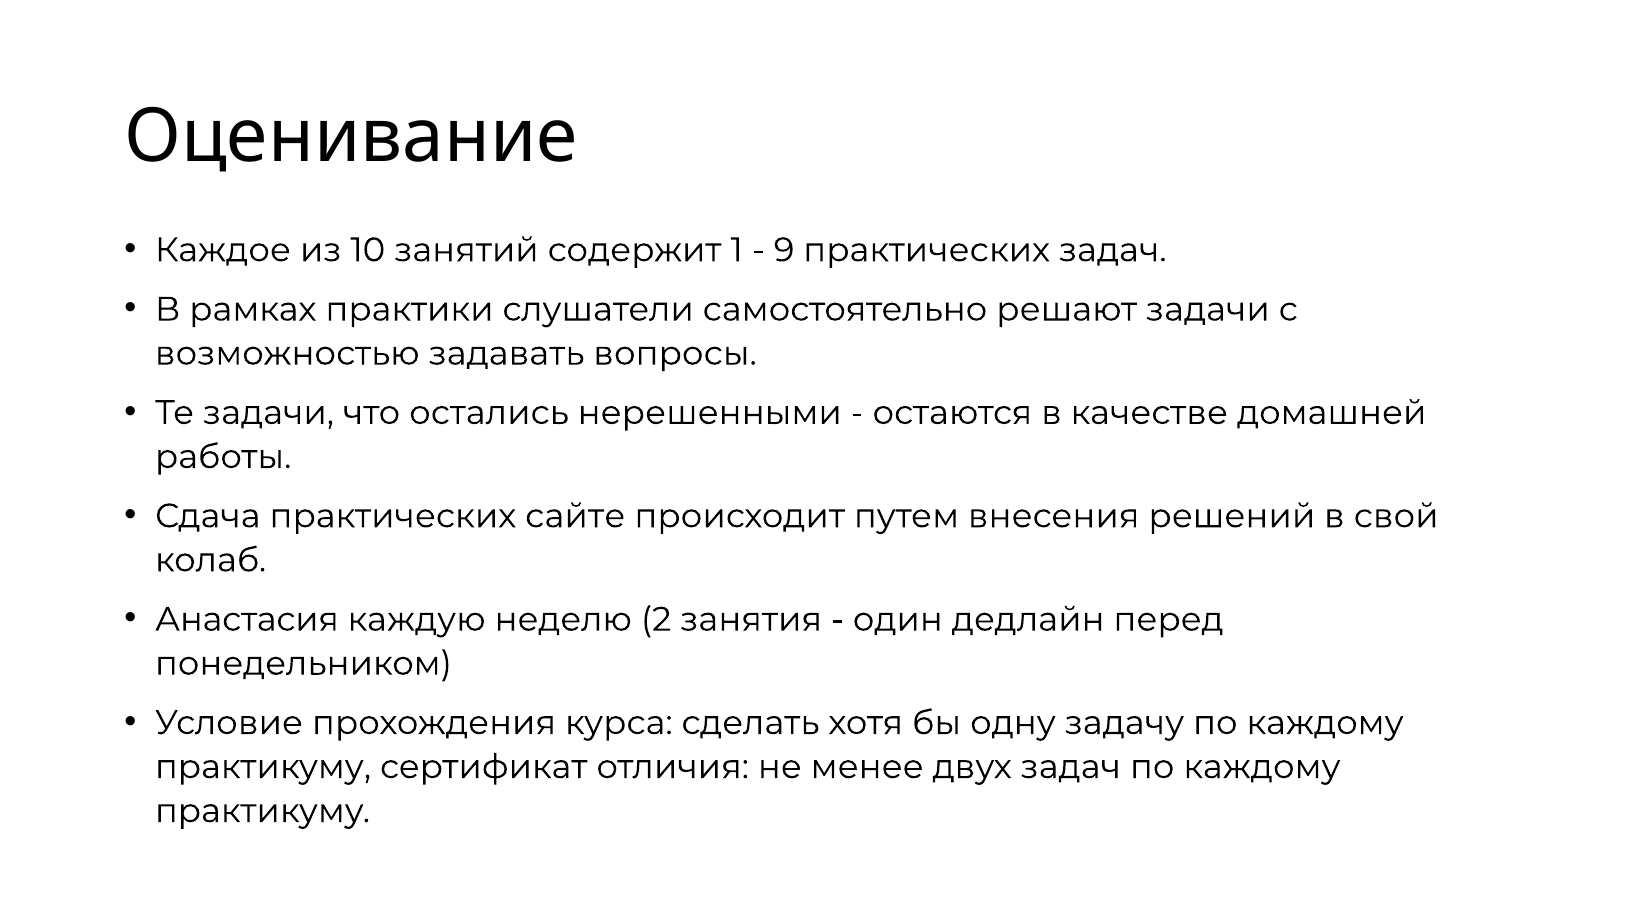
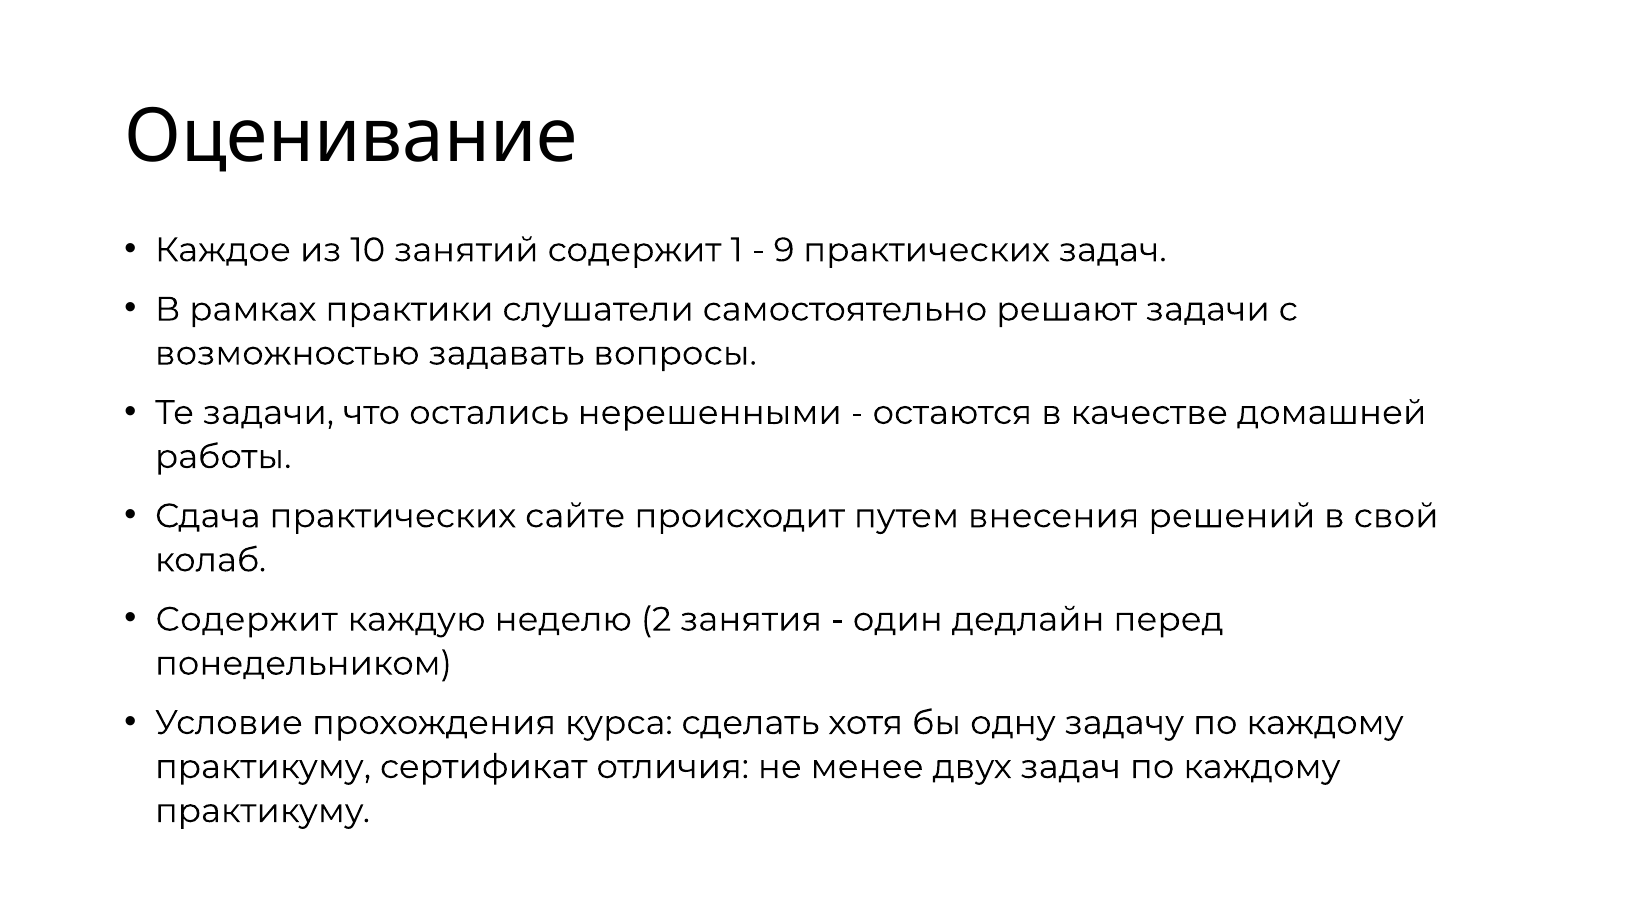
Анастасия: Анастасия -> Содержит (247, 619)
